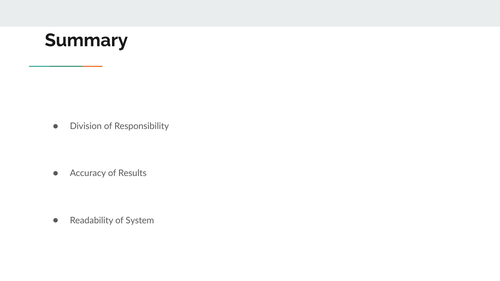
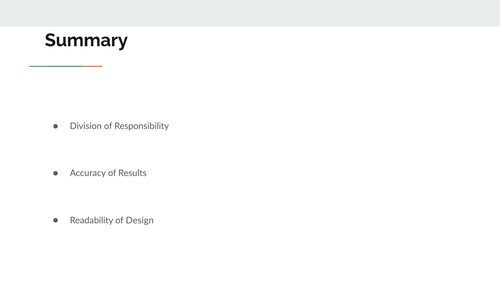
System: System -> Design (140, 221)
